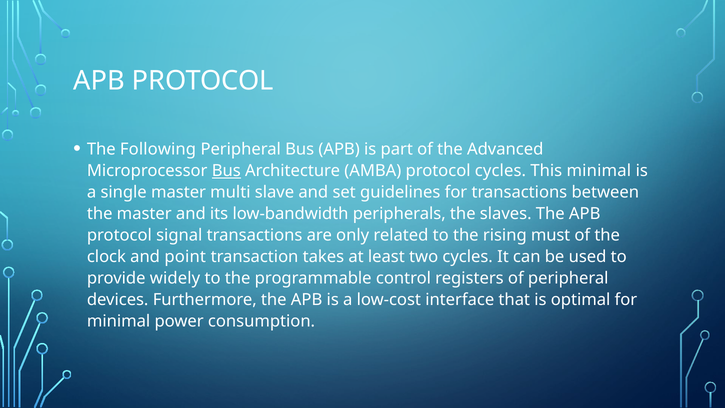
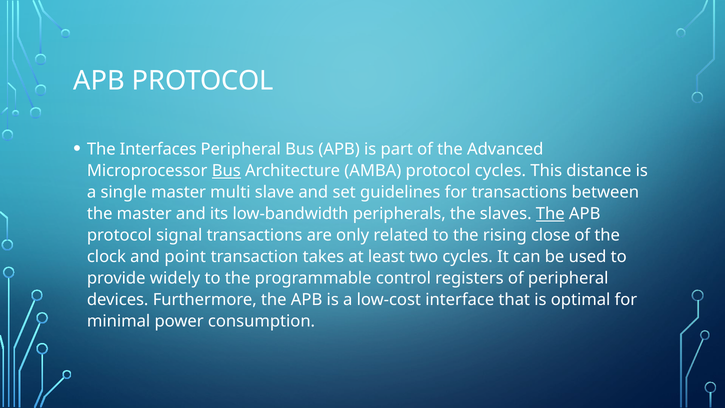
Following: Following -> Interfaces (158, 149)
This minimal: minimal -> distance (599, 171)
The underline: none -> present (550, 214)
must: must -> close (551, 235)
